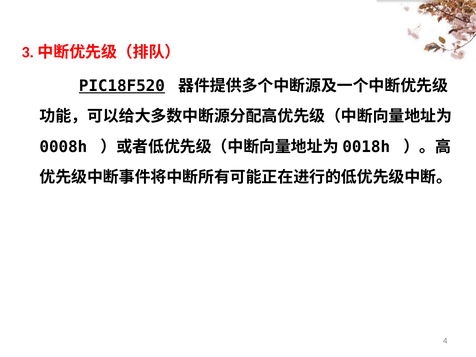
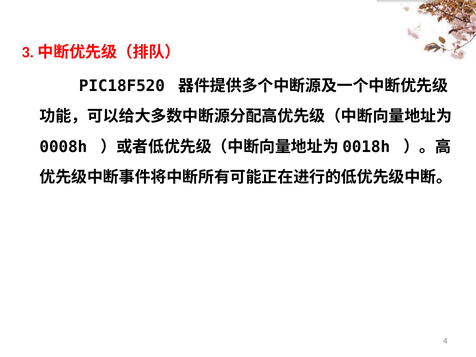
PIC18F520 underline: present -> none (122, 86)
